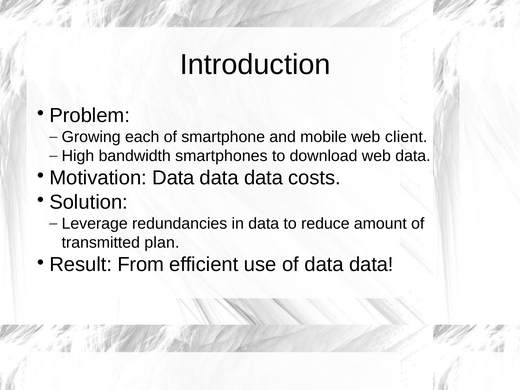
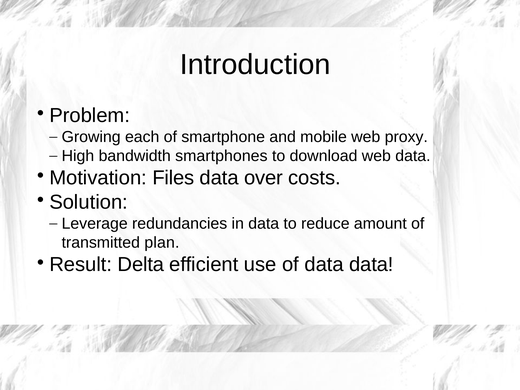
client: client -> proxy (406, 137)
Motivation Data: Data -> Files (173, 178)
data: data -> over (264, 178)
From: From -> Delta (141, 265)
